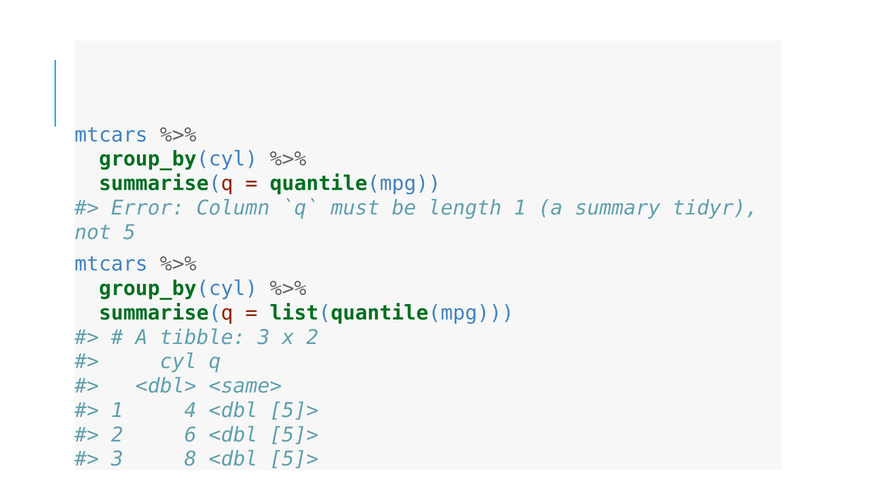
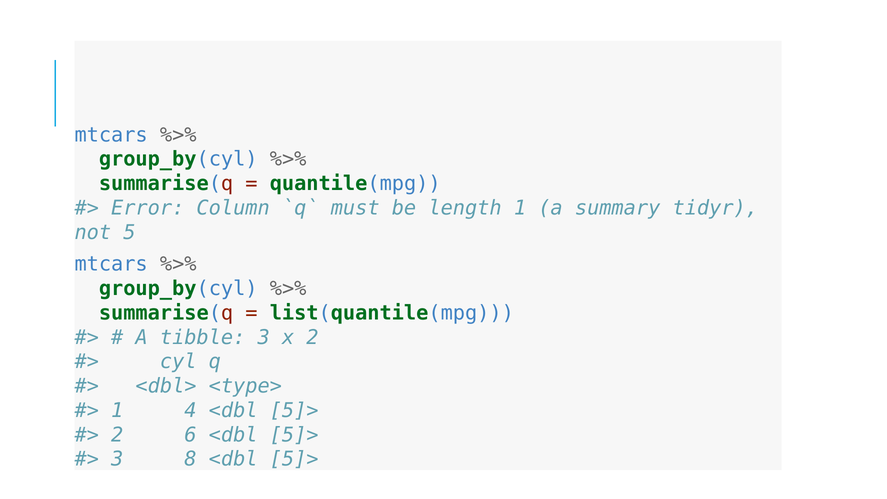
<same>: <same> -> <type> (245, 386)
